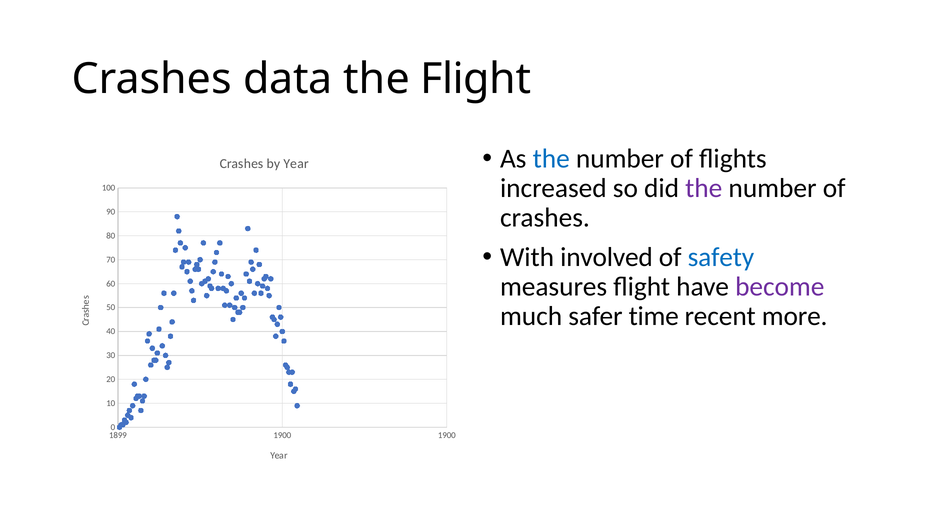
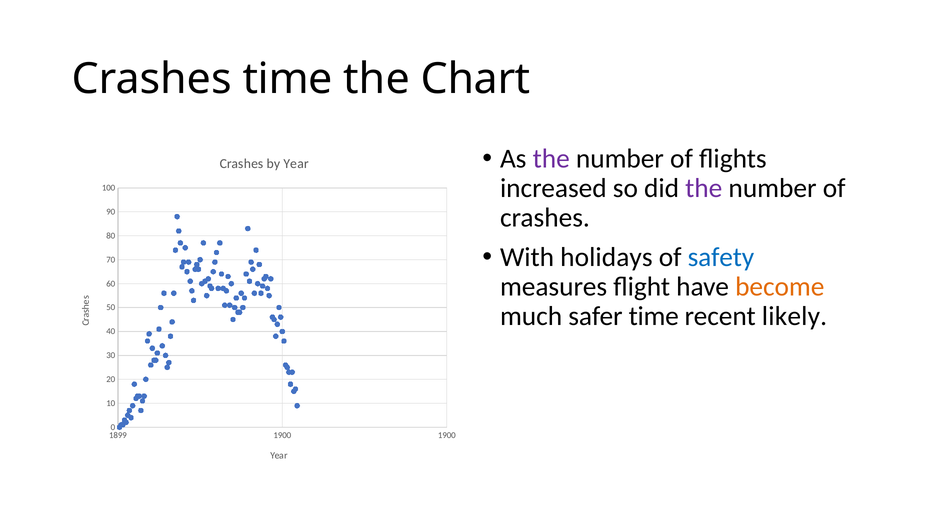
Crashes data: data -> time (288, 79)
the Flight: Flight -> Chart (476, 79)
the colour: blue -> purple (551, 159)
involved: involved -> holidays (606, 257)
become colour: purple -> orange (780, 287)
more: more -> likely (794, 316)
